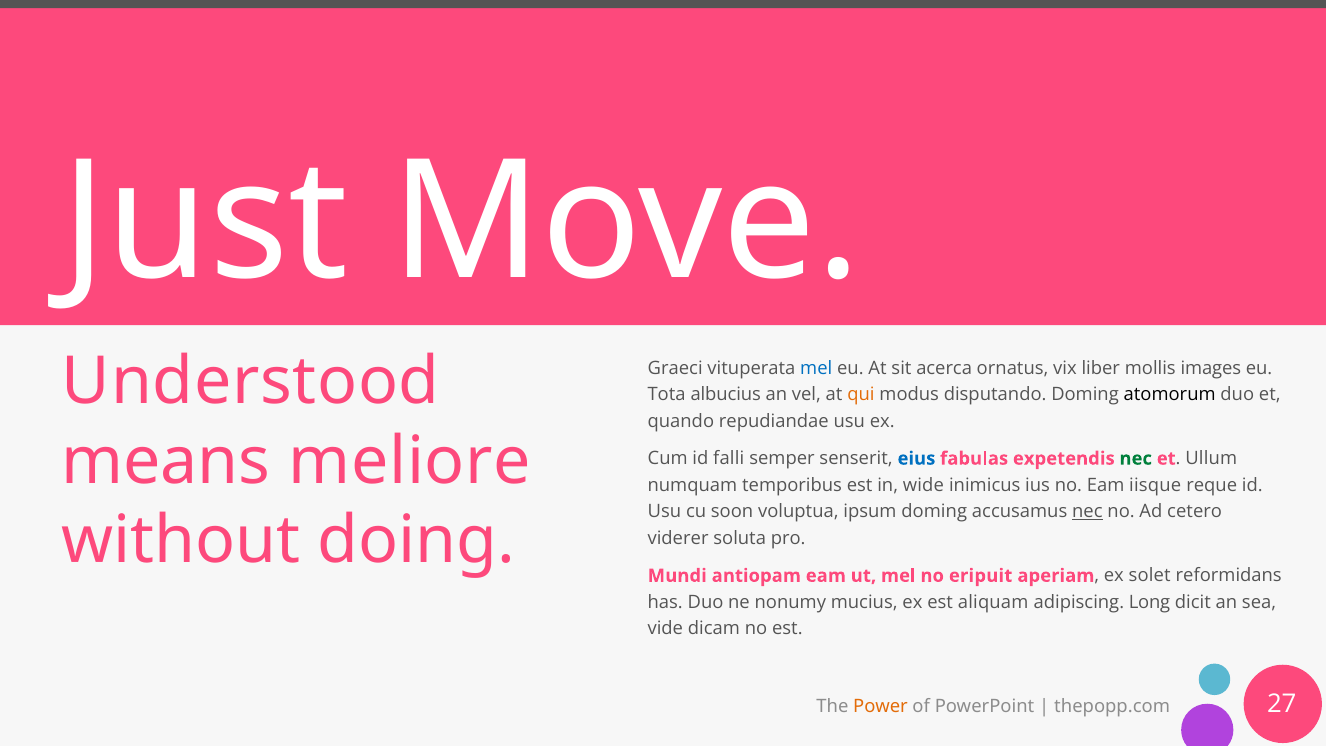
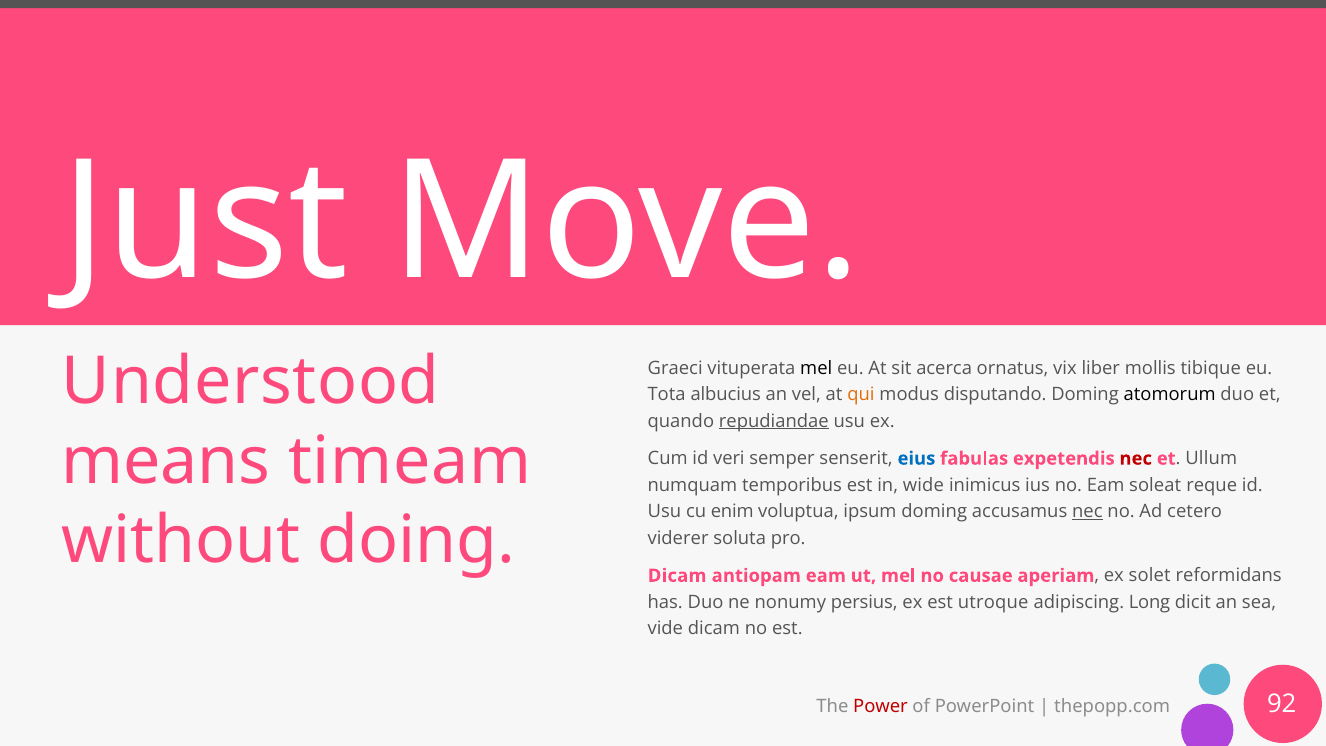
mel colour: blue -> black (816, 368)
images: images -> tibique (1211, 368)
repudiandae underline: none -> present (774, 421)
meliore: meliore -> timeam (410, 461)
falli: falli -> veri (729, 458)
nec colour: green -> red (1136, 458)
iisque: iisque -> soleat (1155, 485)
soon: soon -> enim (732, 512)
Mundi: Mundi -> Dicam (677, 576)
eripuit: eripuit -> causae (981, 576)
mucius: mucius -> persius (864, 602)
aliquam: aliquam -> utroque (993, 602)
Power colour: orange -> red (880, 706)
27: 27 -> 92 (1282, 704)
